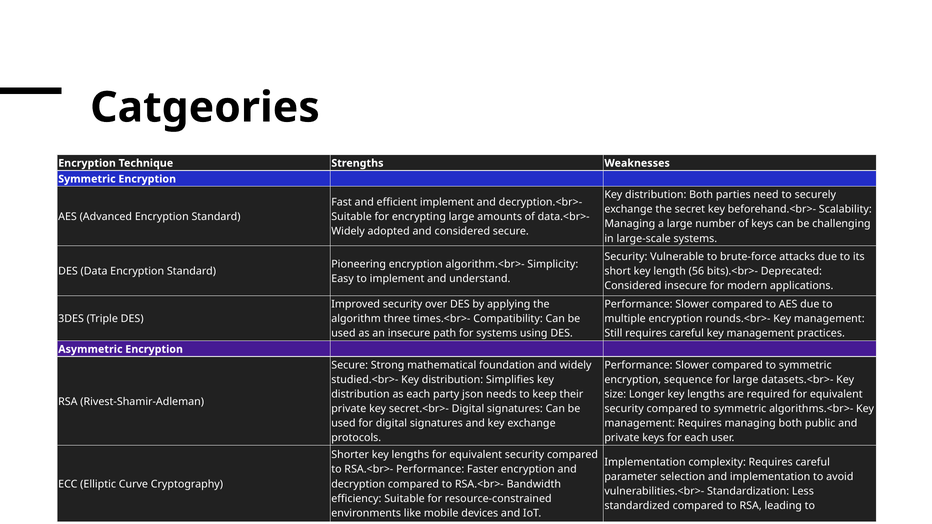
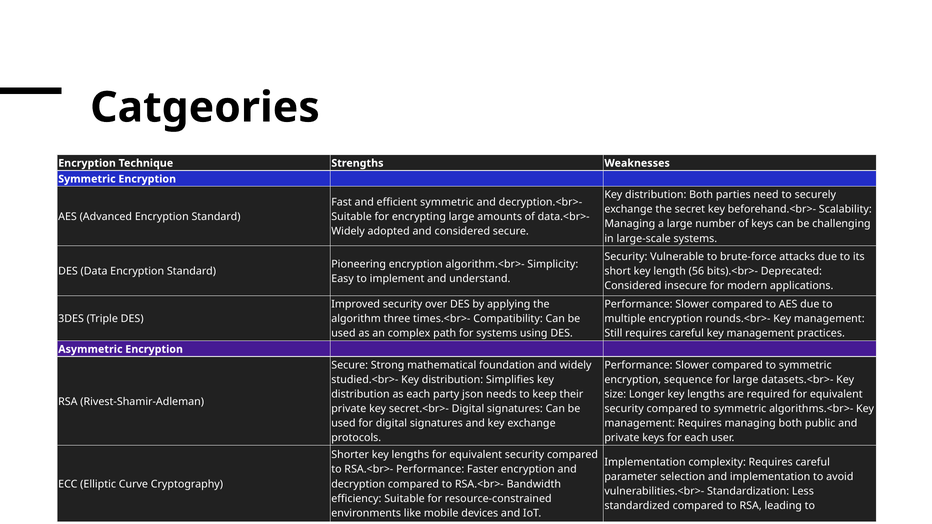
efficient implement: implement -> symmetric (447, 202)
an insecure: insecure -> complex (409, 334)
